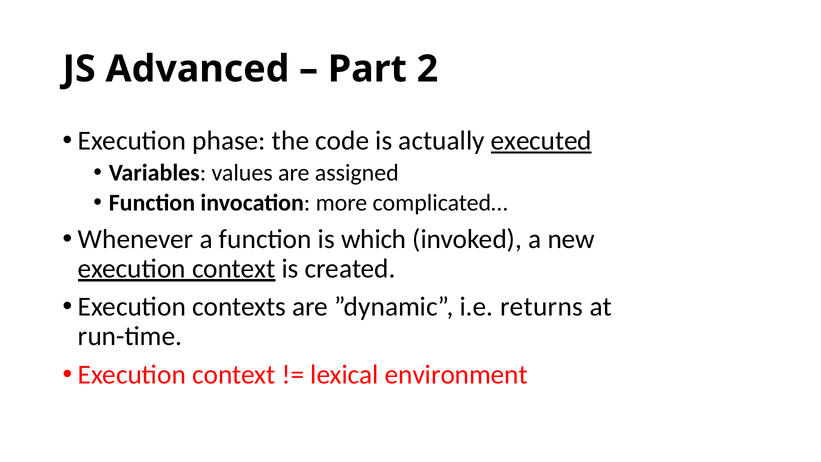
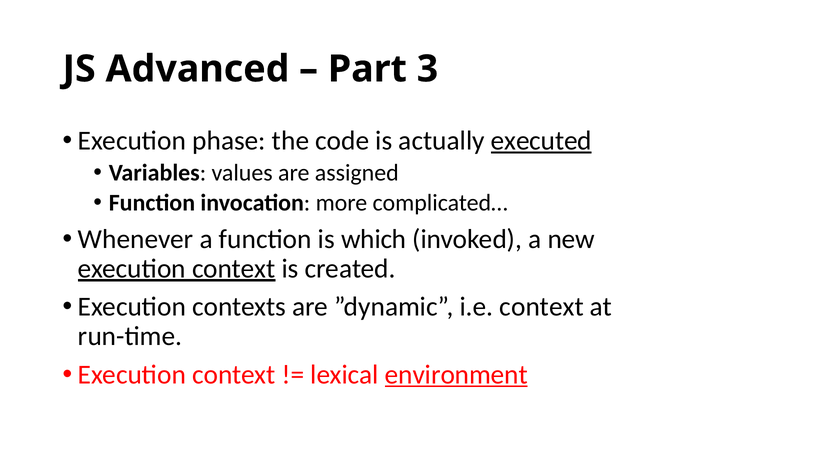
2: 2 -> 3 (427, 69)
i.e returns: returns -> context (542, 307)
environment underline: none -> present (456, 374)
